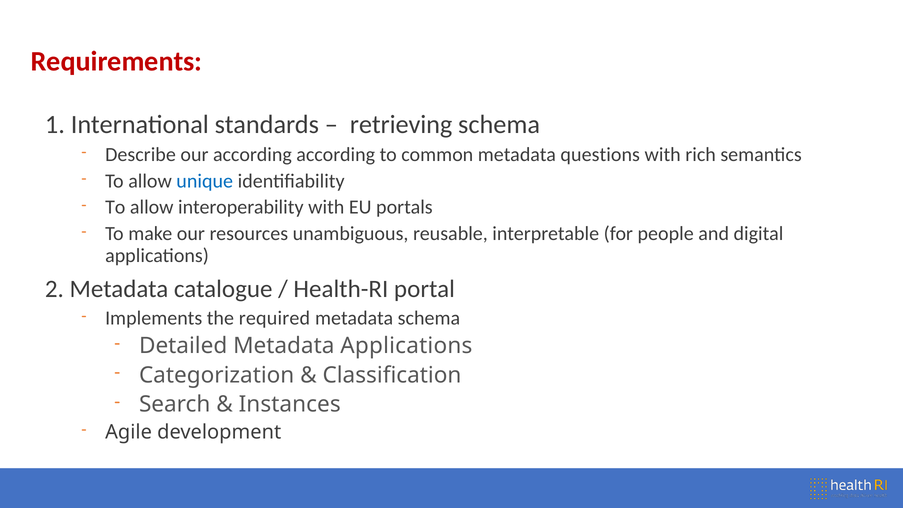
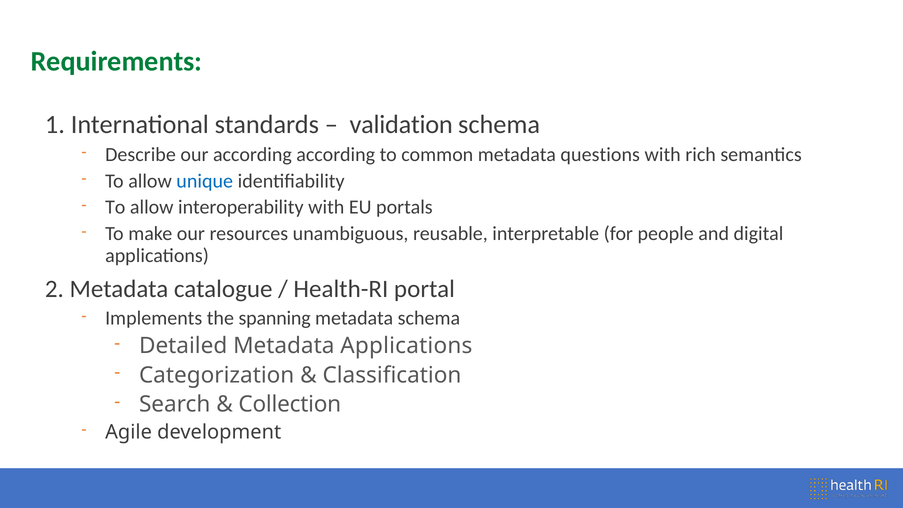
Requirements colour: red -> green (116, 62)
retrieving: retrieving -> validation (401, 125)
required: required -> spanning (275, 318)
Instances: Instances -> Collection (290, 404)
